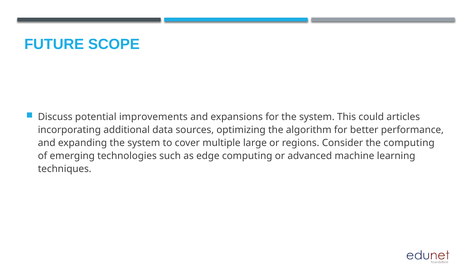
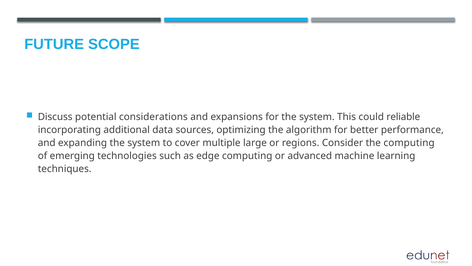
improvements: improvements -> considerations (153, 117)
articles: articles -> reliable (403, 117)
